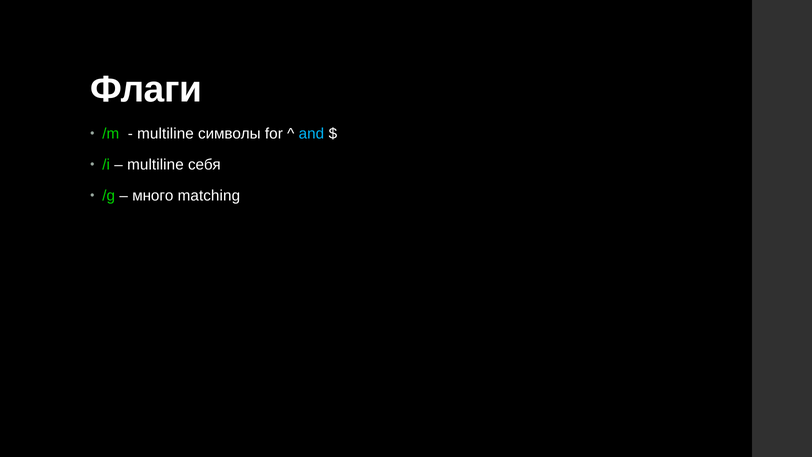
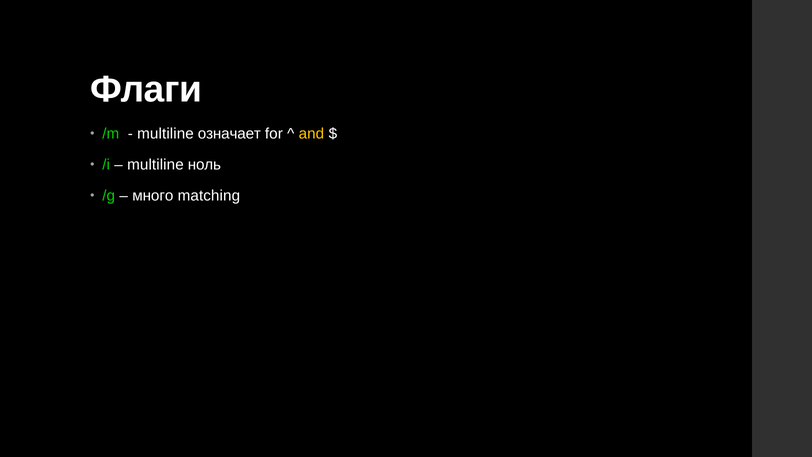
символы: символы -> означает (229, 134)
and colour: light blue -> yellow (311, 134)
себя: себя -> ноль (204, 165)
